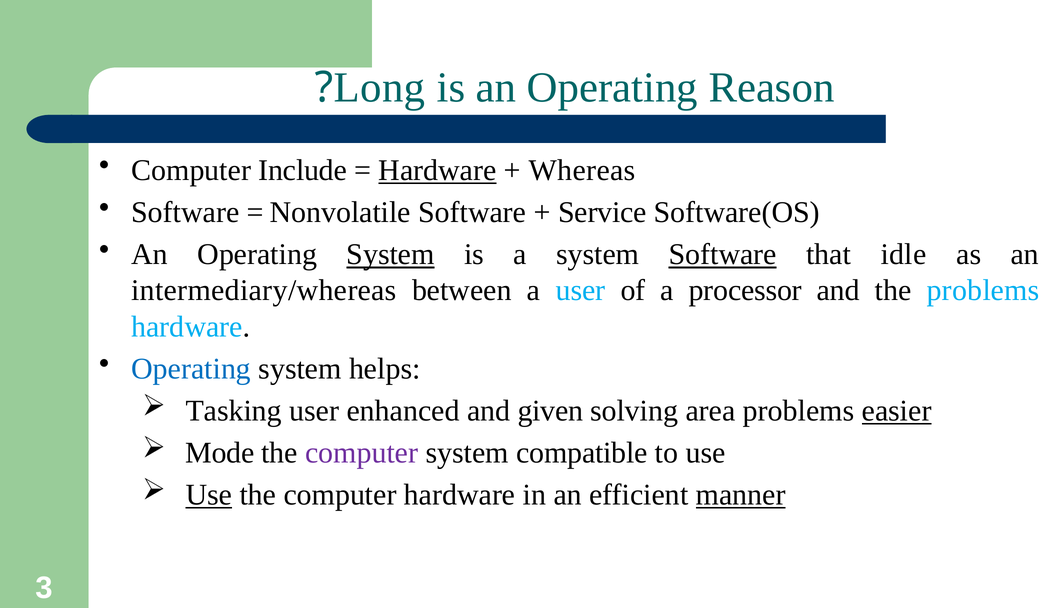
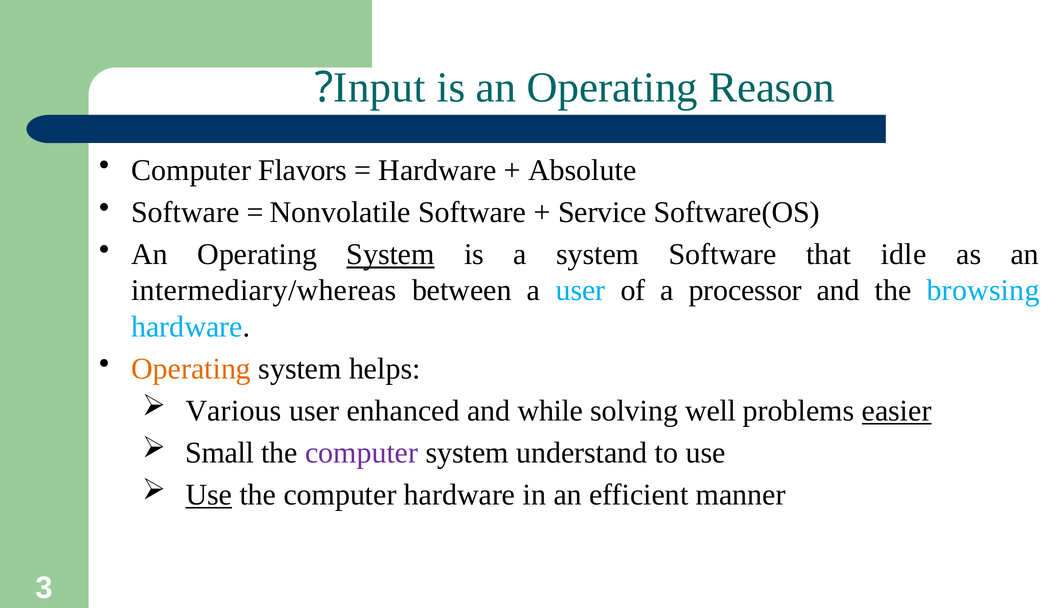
Long: Long -> Input (379, 88)
Include: Include -> Flavors (303, 170)
Hardware underline: present -> none (437, 170)
Whereas: Whereas -> Absolute (582, 170)
Software underline: present -> none (723, 254)
the problems: problems -> browsing (983, 290)
Operating colour: blue -> orange (191, 368)
Tasking: Tasking -> Various (234, 410)
given: given -> while (550, 410)
area: area -> well (711, 410)
Mode: Mode -> Small (220, 452)
compatible: compatible -> understand (582, 452)
manner underline: present -> none (741, 494)
